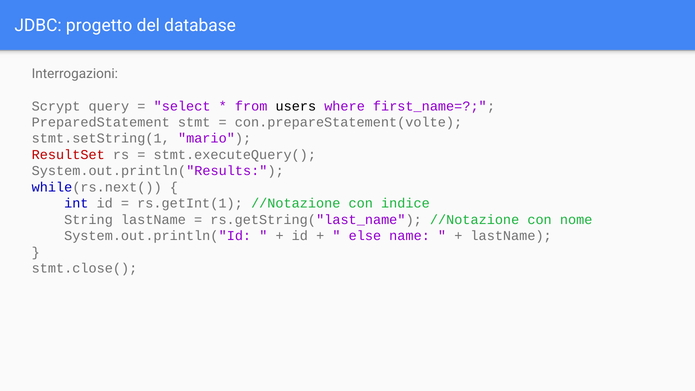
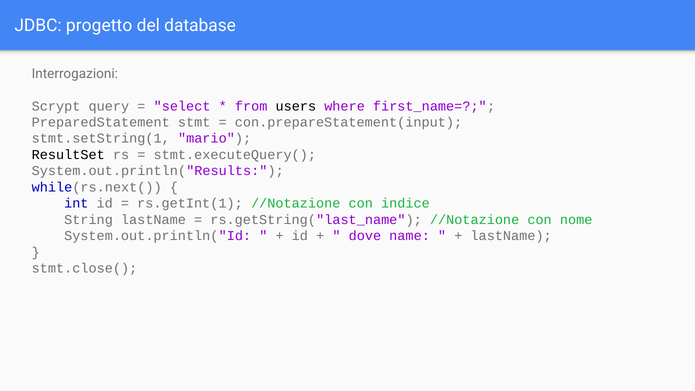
con.prepareStatement(volte: con.prepareStatement(volte -> con.prepareStatement(input (348, 122)
ResultSet colour: red -> black (68, 155)
else: else -> dove (365, 236)
